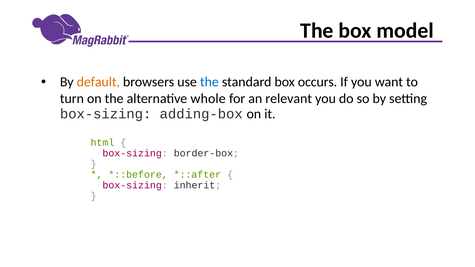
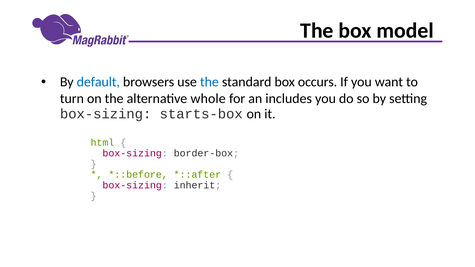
default colour: orange -> blue (98, 82)
relevant: relevant -> includes (289, 99)
adding-box: adding-box -> starts-box (201, 114)
